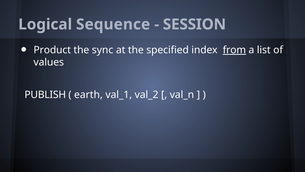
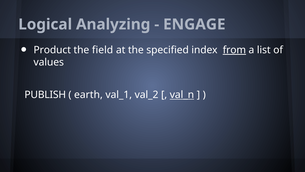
Sequence: Sequence -> Analyzing (113, 24)
SESSION: SESSION -> ENGAGE (194, 24)
sync: sync -> field (103, 50)
val_n underline: none -> present (182, 95)
